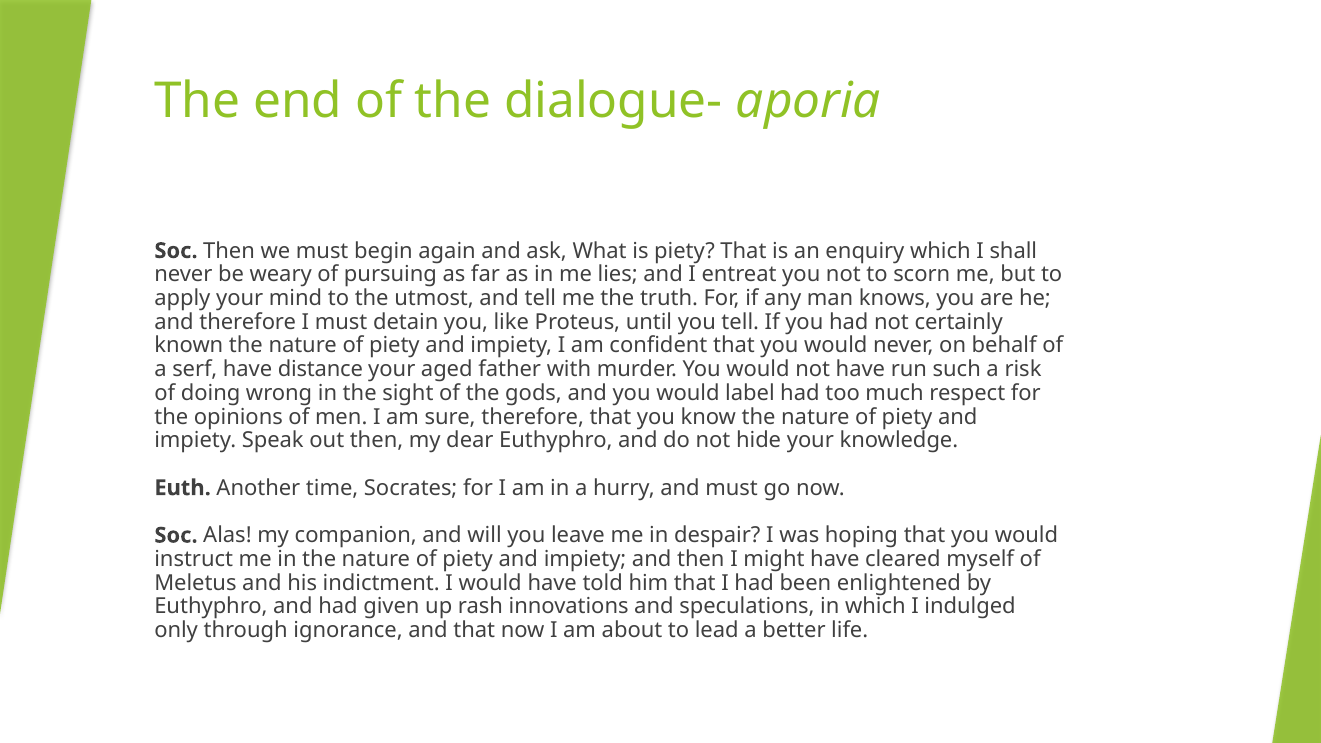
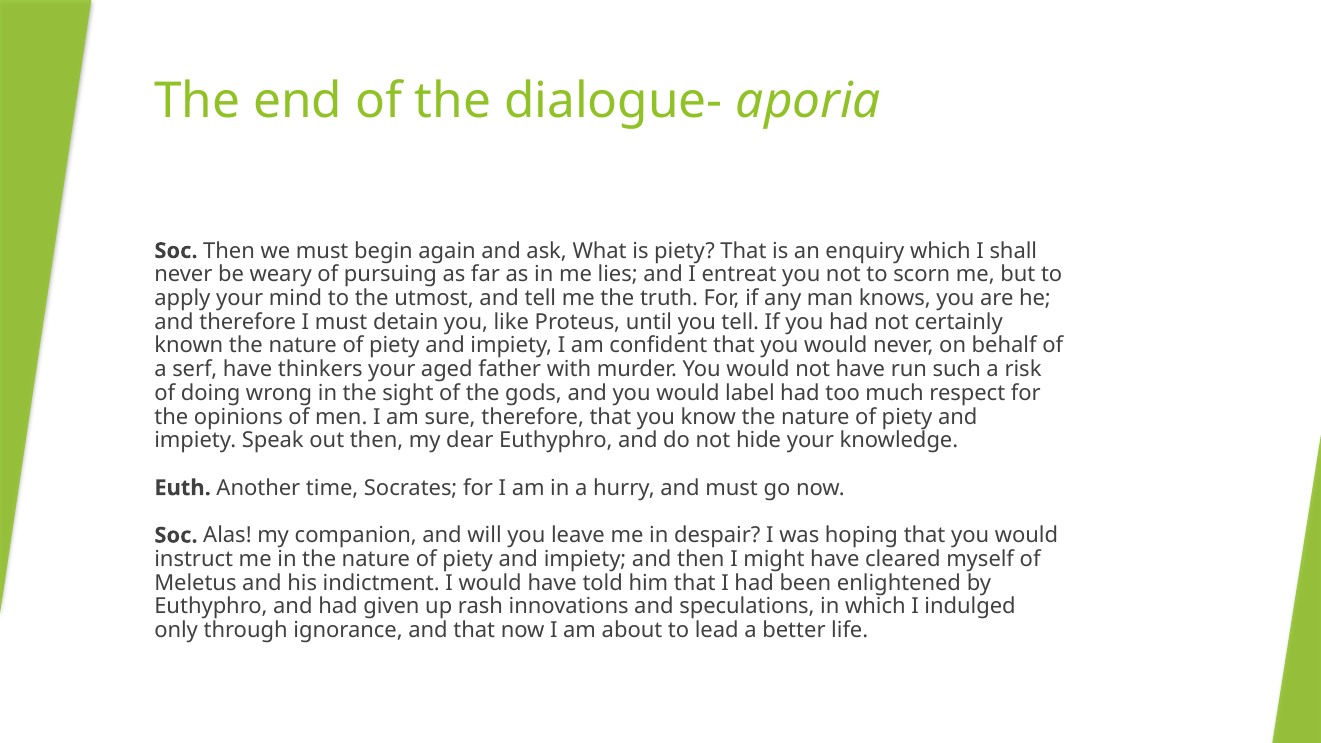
distance: distance -> thinkers (320, 369)
